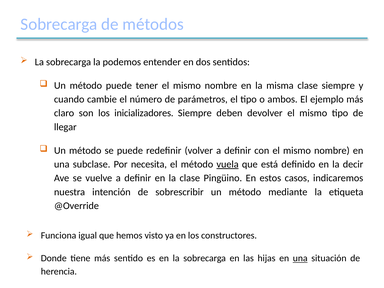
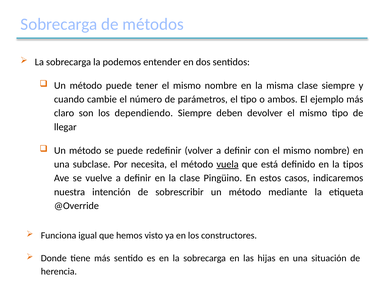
inicializadores: inicializadores -> dependiendo (144, 113)
decir: decir -> tipos (353, 164)
una underline: present -> none (300, 258)
